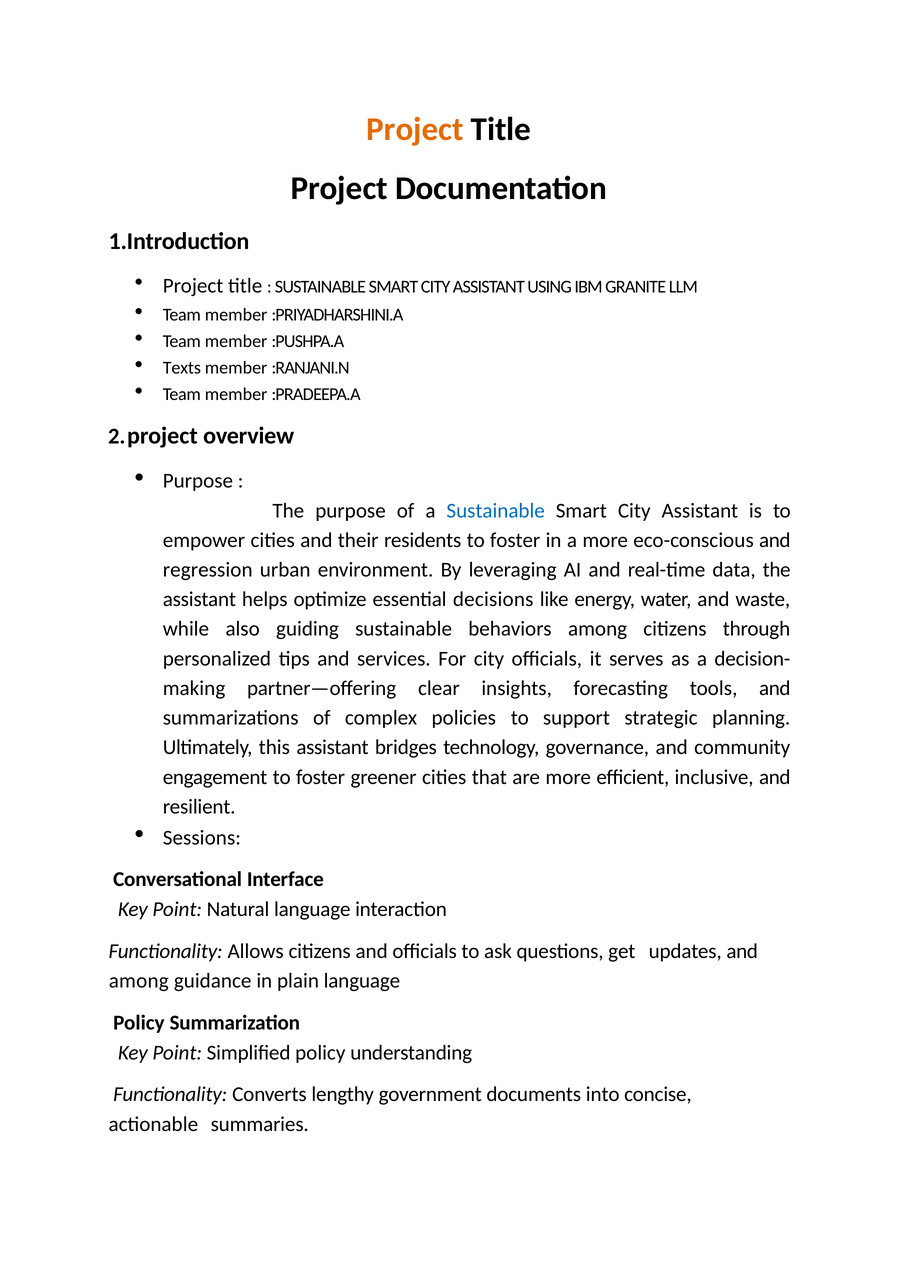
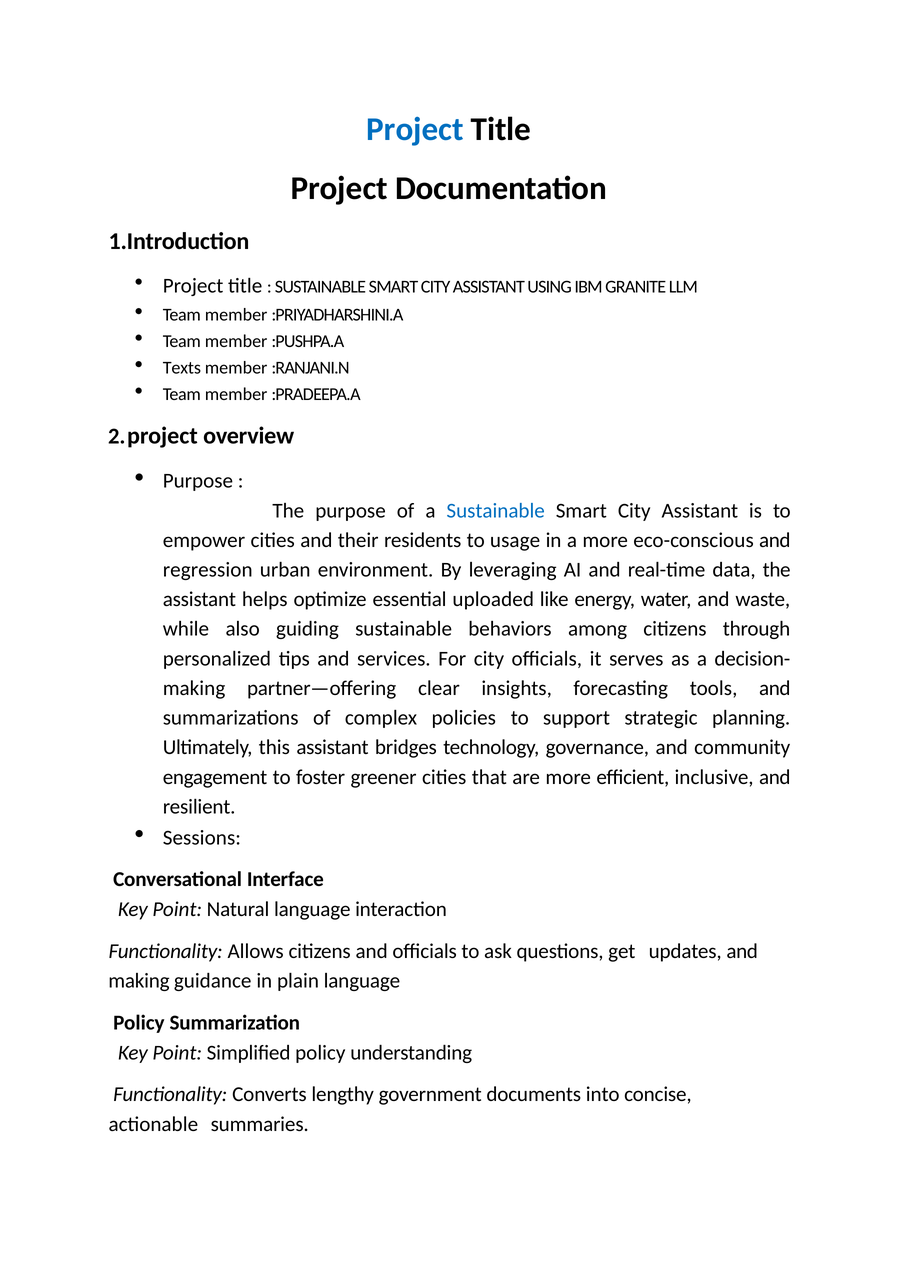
Project colour: orange -> blue (415, 129)
residents to foster: foster -> usage (515, 540)
decisions: decisions -> uploaded (493, 600)
among: among -> making (139, 981)
